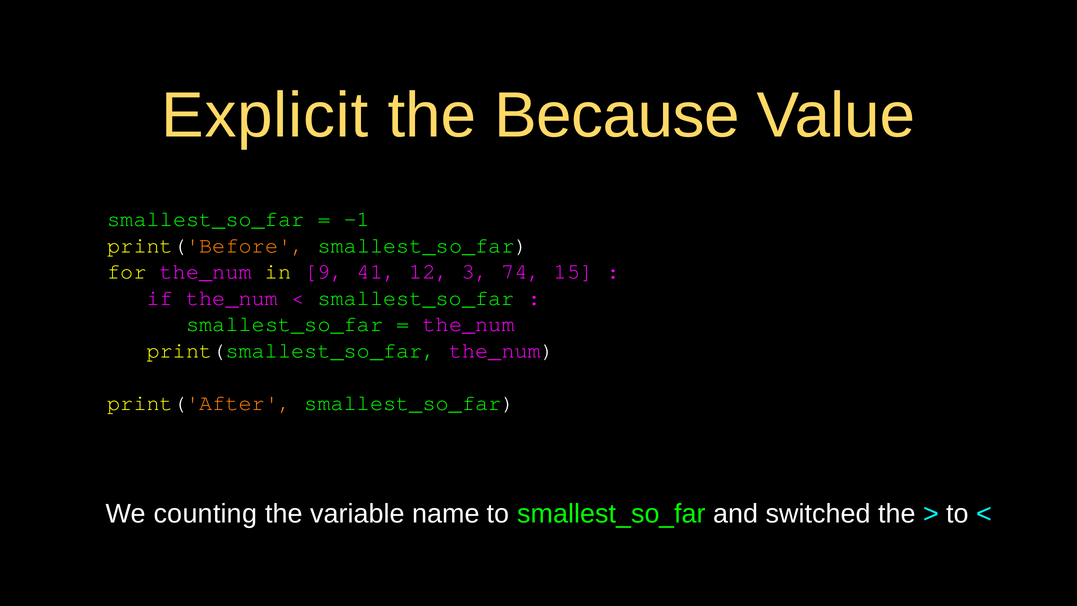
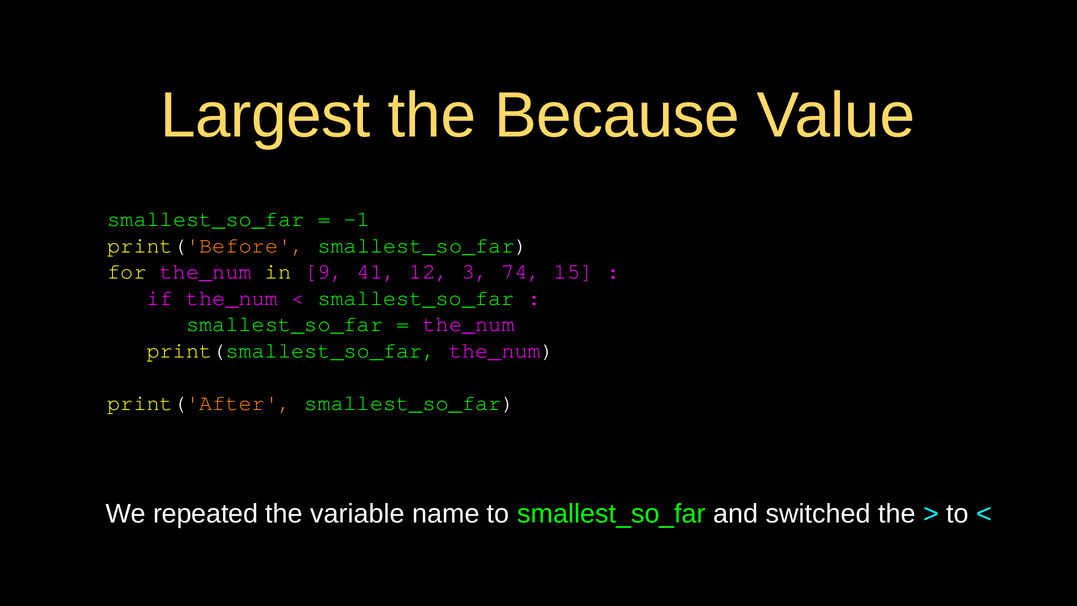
Explicit: Explicit -> Largest (265, 116)
counting: counting -> repeated (206, 514)
